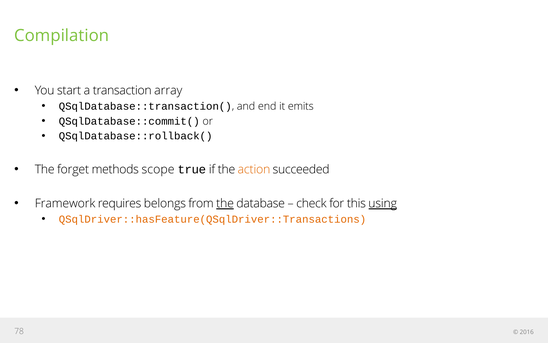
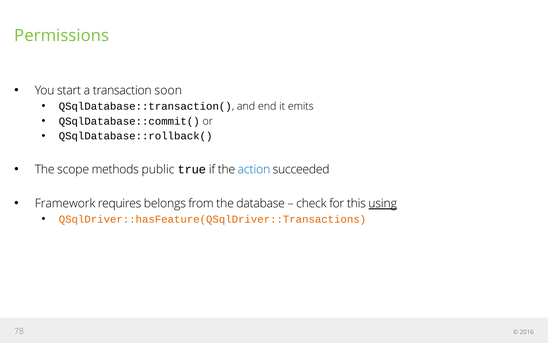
Compilation: Compilation -> Permissions (62, 36)
array: array -> soon (168, 90)
forget: forget -> scope (73, 169)
scope: scope -> public (158, 169)
action colour: orange -> blue (254, 169)
the underline: present -> none (225, 203)
